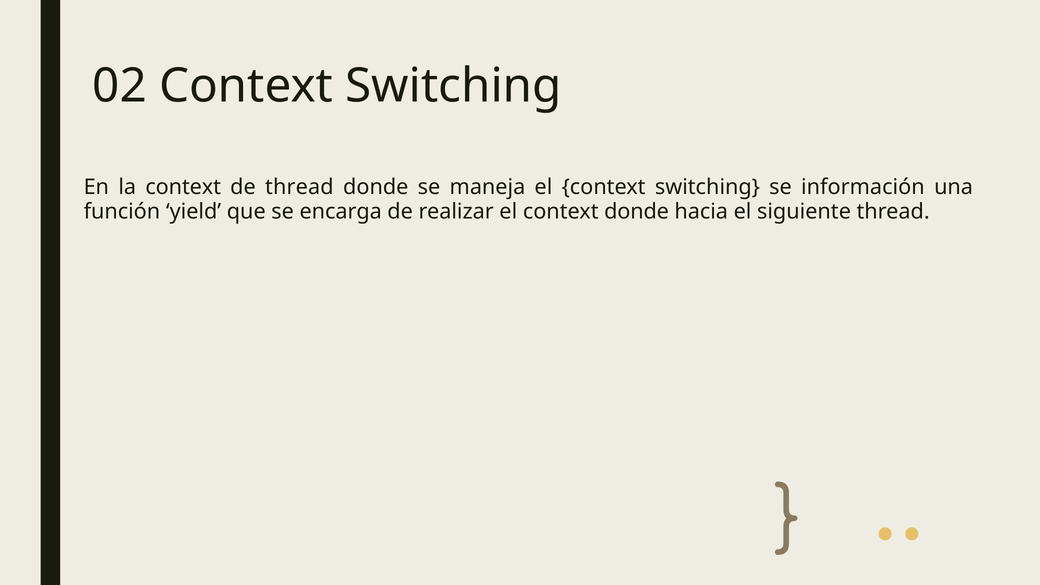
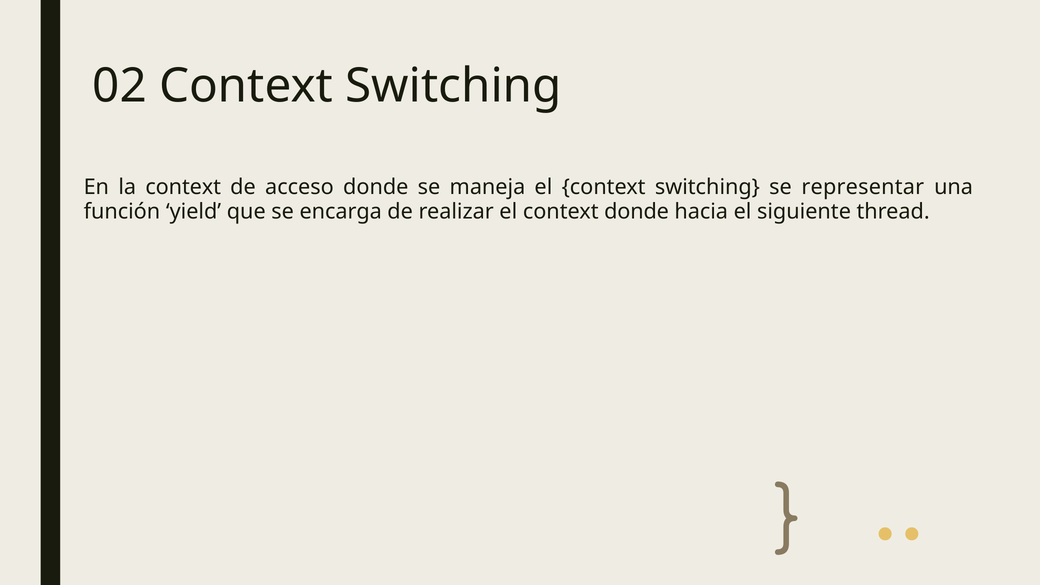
de thread: thread -> acceso (299, 187)
información: información -> representar (863, 187)
